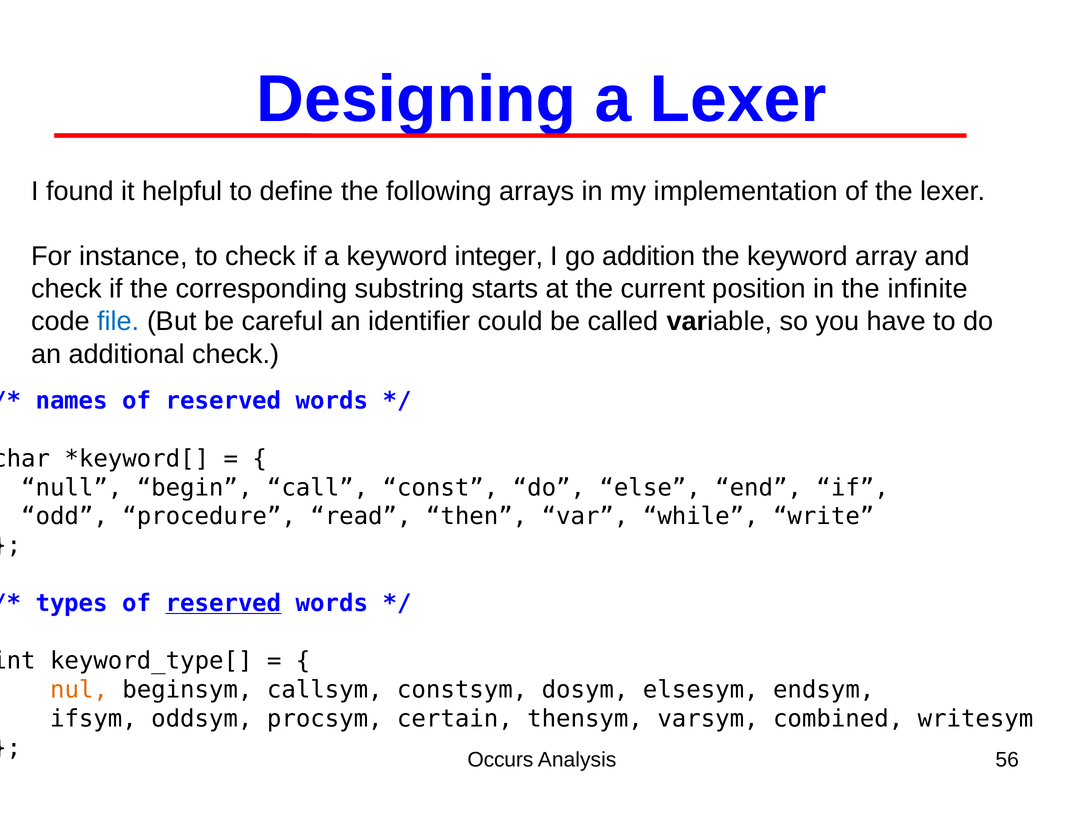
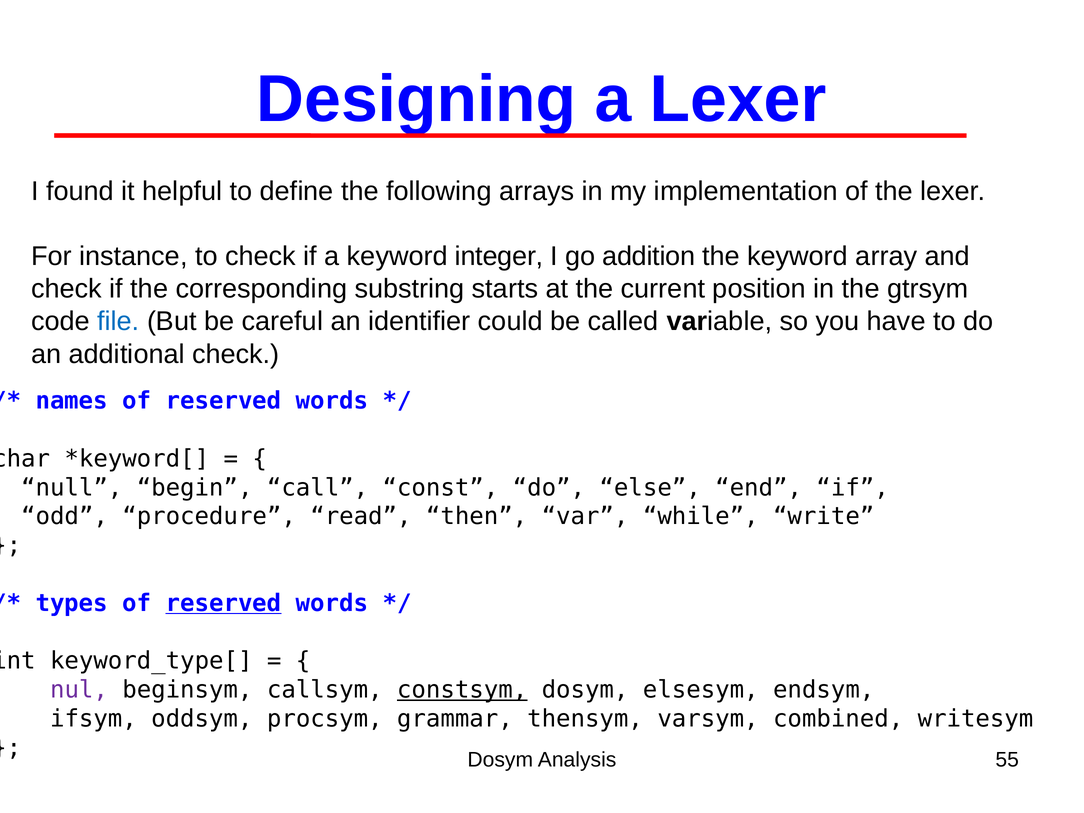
infinite: infinite -> gtrsym (928, 289)
nul colour: orange -> purple (79, 690)
constsym underline: none -> present (462, 690)
certain: certain -> grammar (455, 719)
Occurs: Occurs -> Dosym (500, 760)
56: 56 -> 55 (1007, 760)
